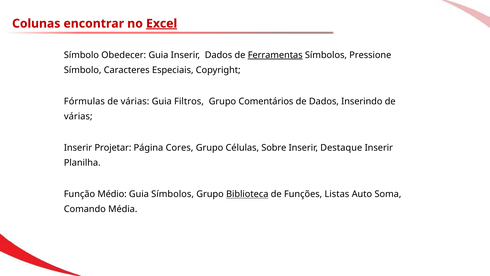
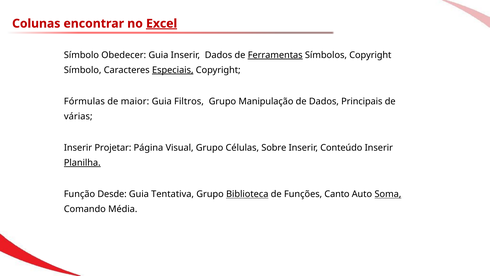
Símbolos Pressione: Pressione -> Copyright (370, 55)
Especiais underline: none -> present (173, 70)
várias: várias -> maior (135, 101)
Comentários: Comentários -> Manipulação (266, 101)
Inserindo: Inserindo -> Principais (362, 101)
Cores: Cores -> Visual (180, 148)
Destaque: Destaque -> Conteúdo (341, 148)
Planilha underline: none -> present (82, 162)
Médio: Médio -> Desde (112, 194)
Guia Símbolos: Símbolos -> Tentativa (173, 194)
Listas: Listas -> Canto (337, 194)
Soma underline: none -> present (388, 194)
